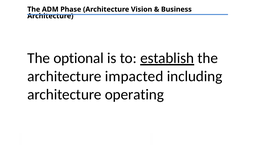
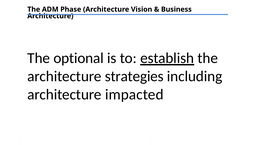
impacted: impacted -> strategies (134, 76)
operating: operating -> impacted (134, 94)
